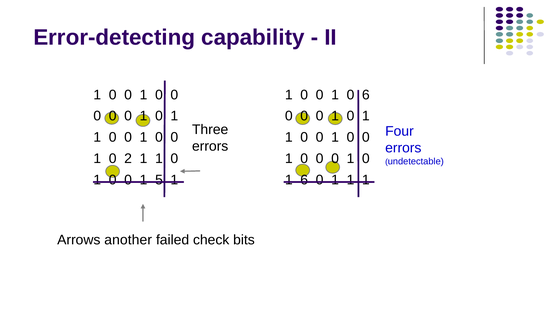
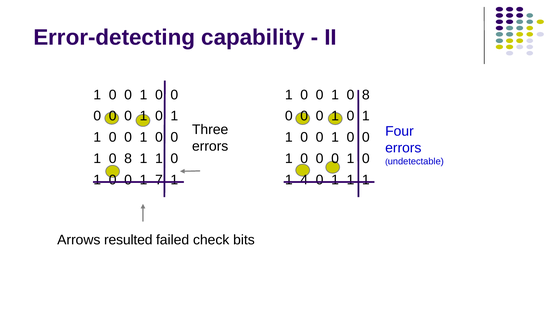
6: 6 -> 8 (366, 95)
2: 2 -> 8 (128, 159)
5: 5 -> 7 (159, 180)
1 6: 6 -> 4 (304, 180)
another: another -> resulted (128, 241)
